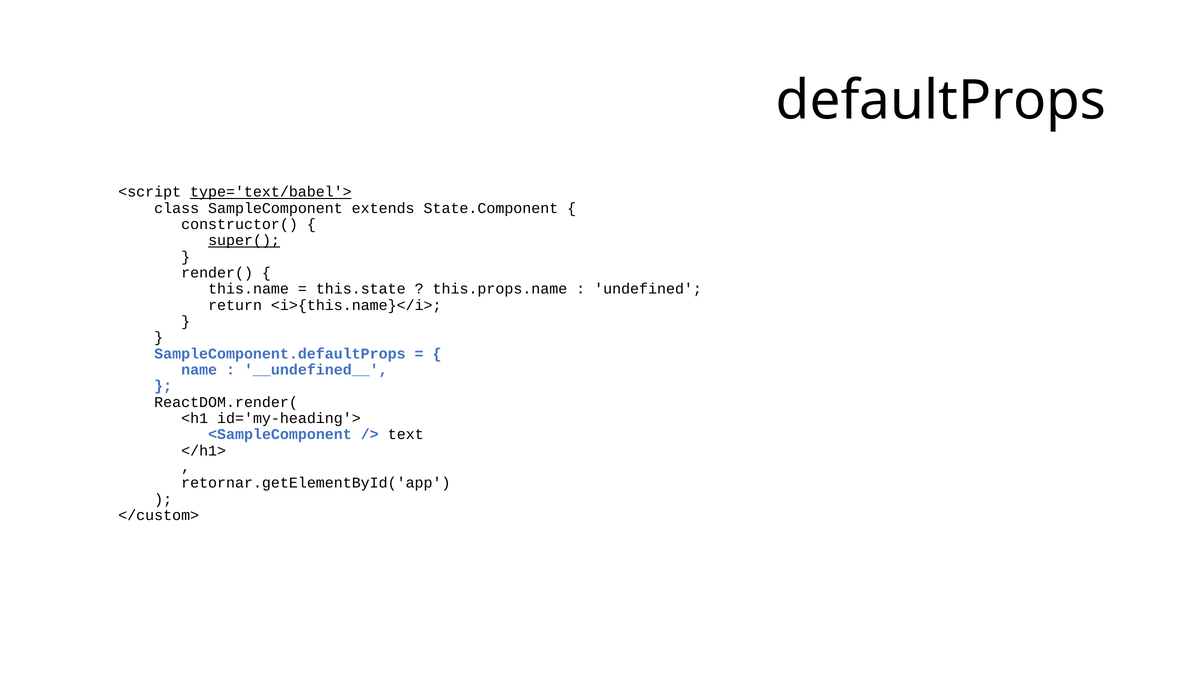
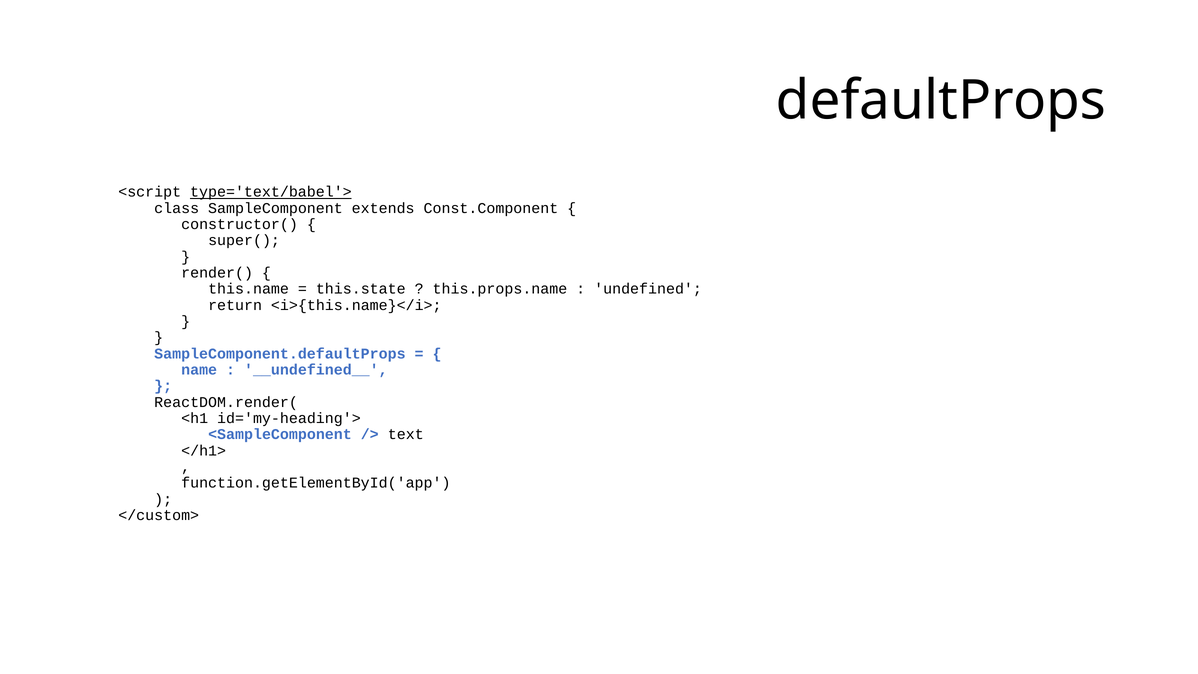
State.Component: State.Component -> Const.Component (491, 208)
super( underline: present -> none (244, 240)
retornar.getElementById('app: retornar.getElementById('app -> function.getElementById('app (316, 483)
